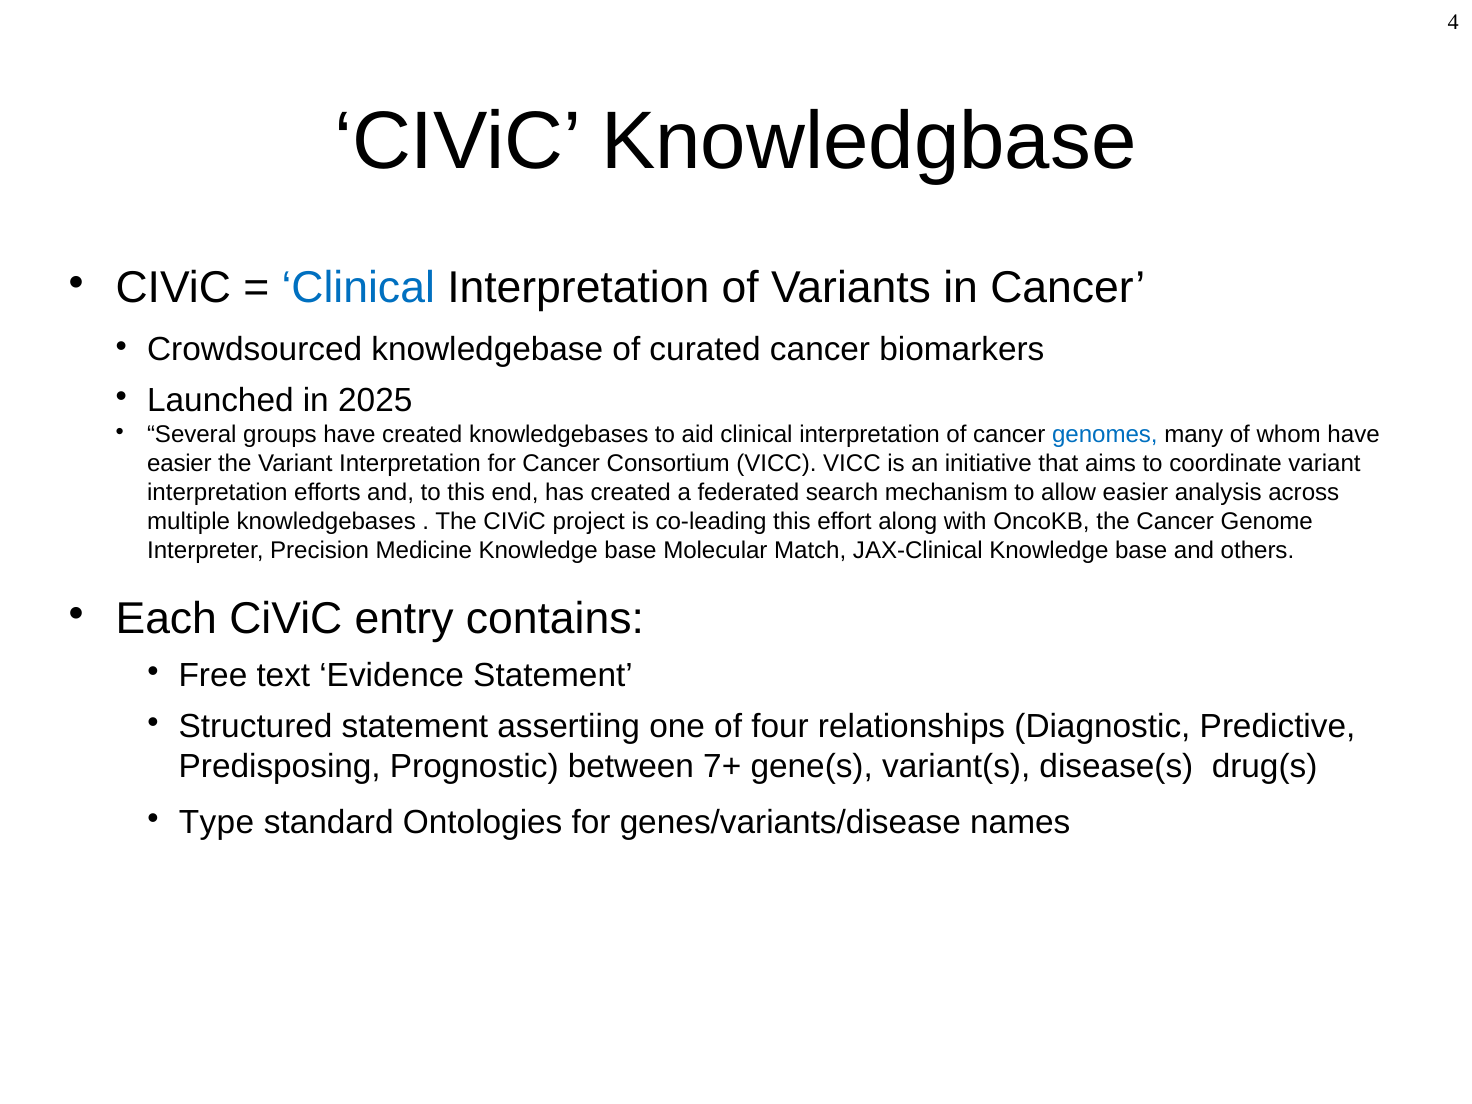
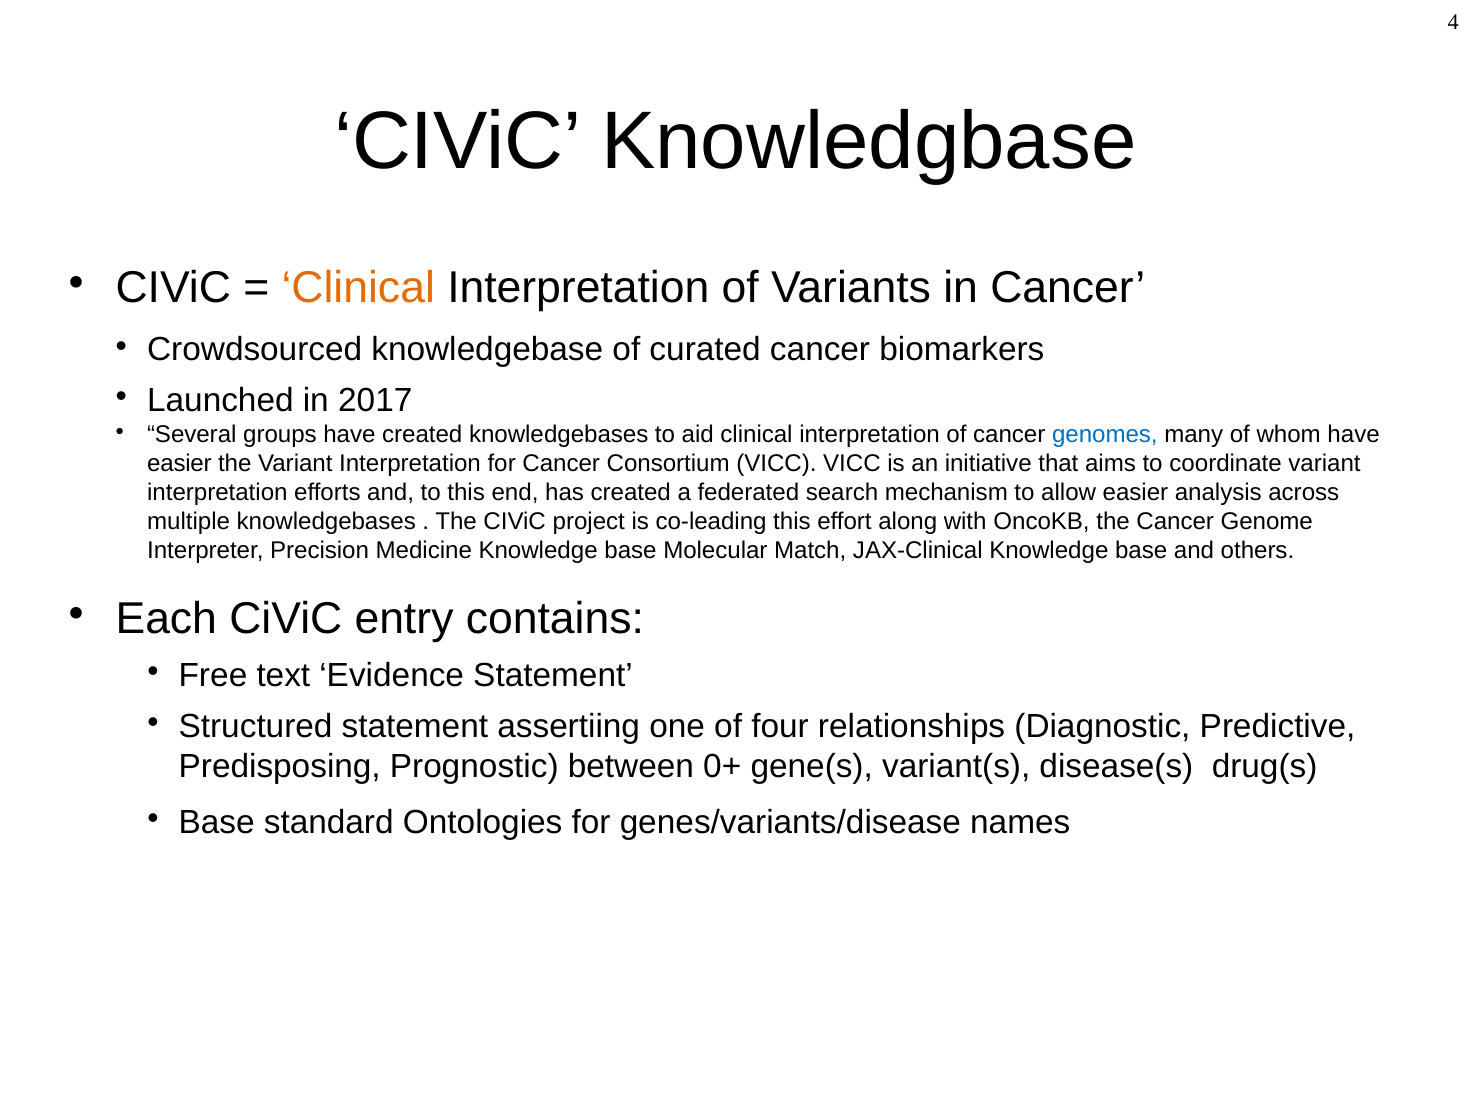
Clinical colour: blue -> orange (358, 288)
2025: 2025 -> 2017 (375, 400)
7+: 7+ -> 0+ (722, 766)
Type: Type -> Base (217, 822)
